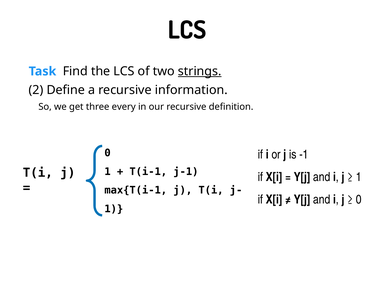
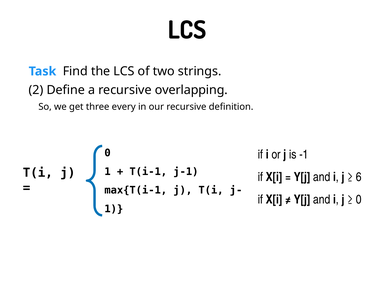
strings underline: present -> none (200, 71)
information: information -> overlapping (191, 90)
1: 1 -> 6 (359, 177)
